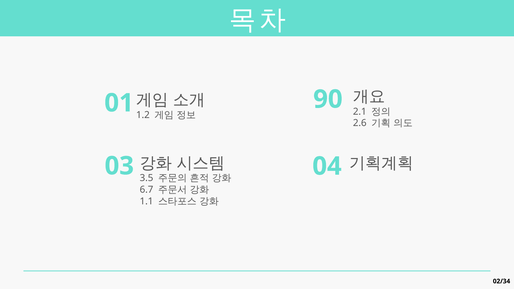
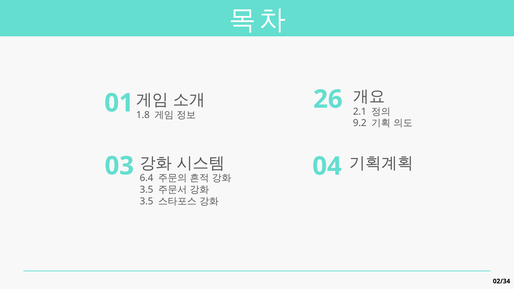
1.2: 1.2 -> 1.8 (143, 115)
90: 90 -> 26 (328, 99)
2.6: 2.6 -> 9.2 (360, 123)
3.5: 3.5 -> 6.4 (147, 178)
6.7: 6.7 -> 3.5 (147, 190)
1.1: 1.1 -> 3.5 (147, 201)
